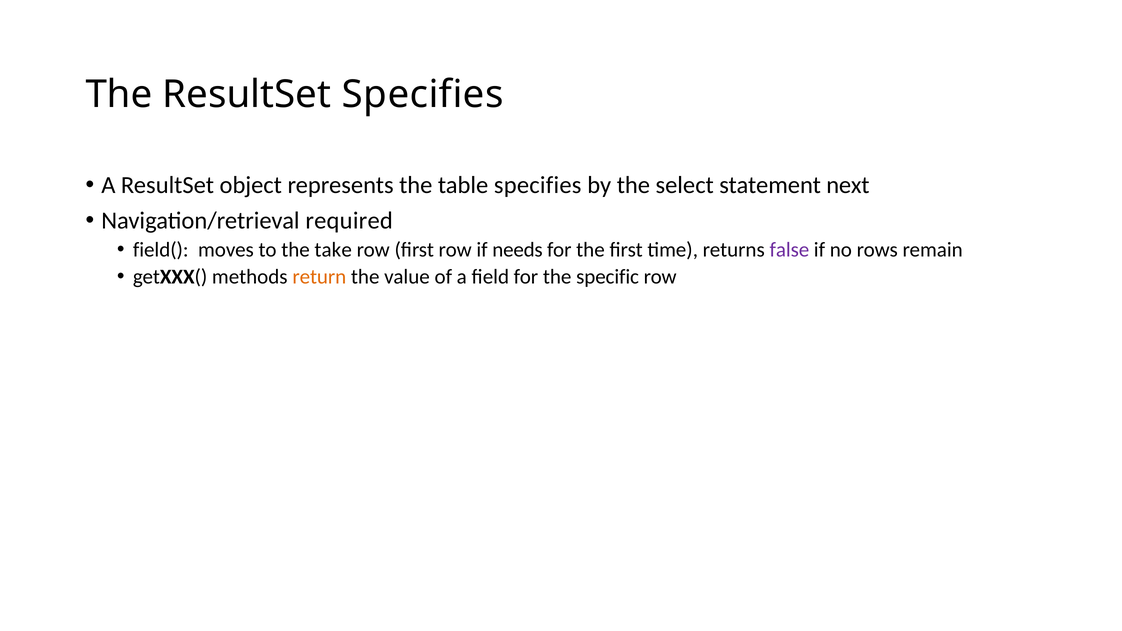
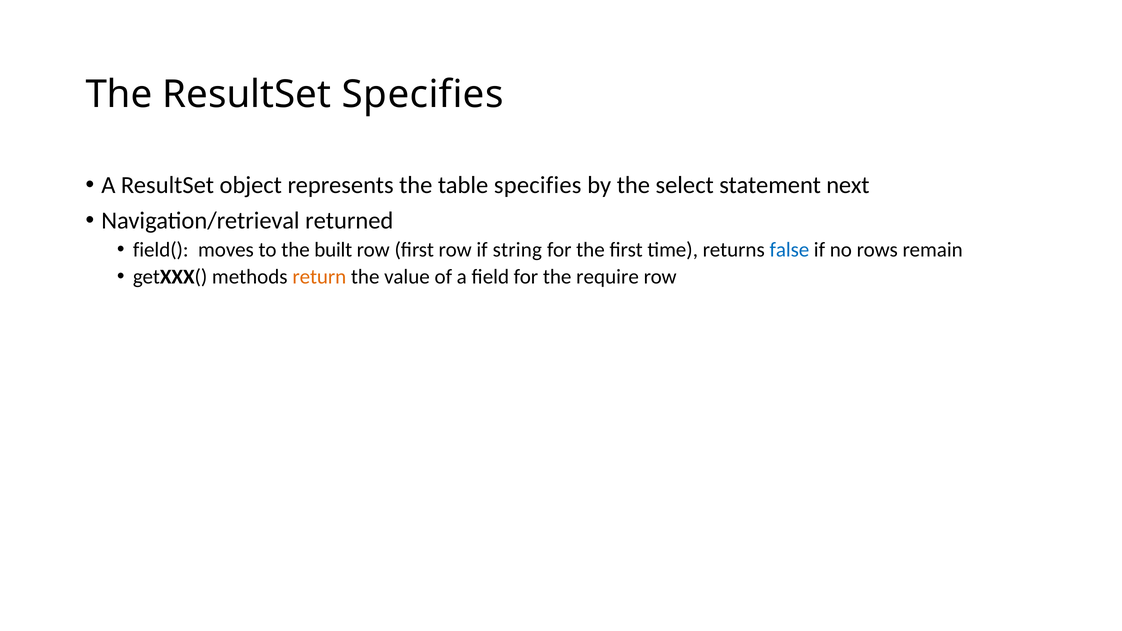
required: required -> returned (349, 221)
take: take -> built (333, 250)
needs: needs -> string (517, 250)
false colour: purple -> blue (789, 250)
specific: specific -> require (608, 277)
